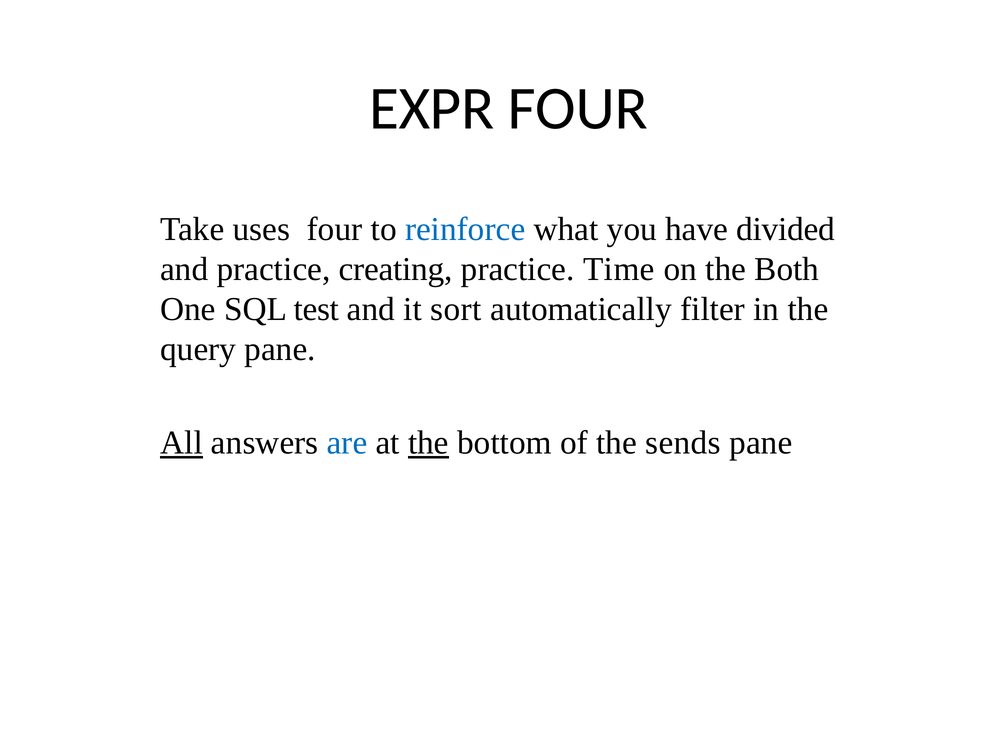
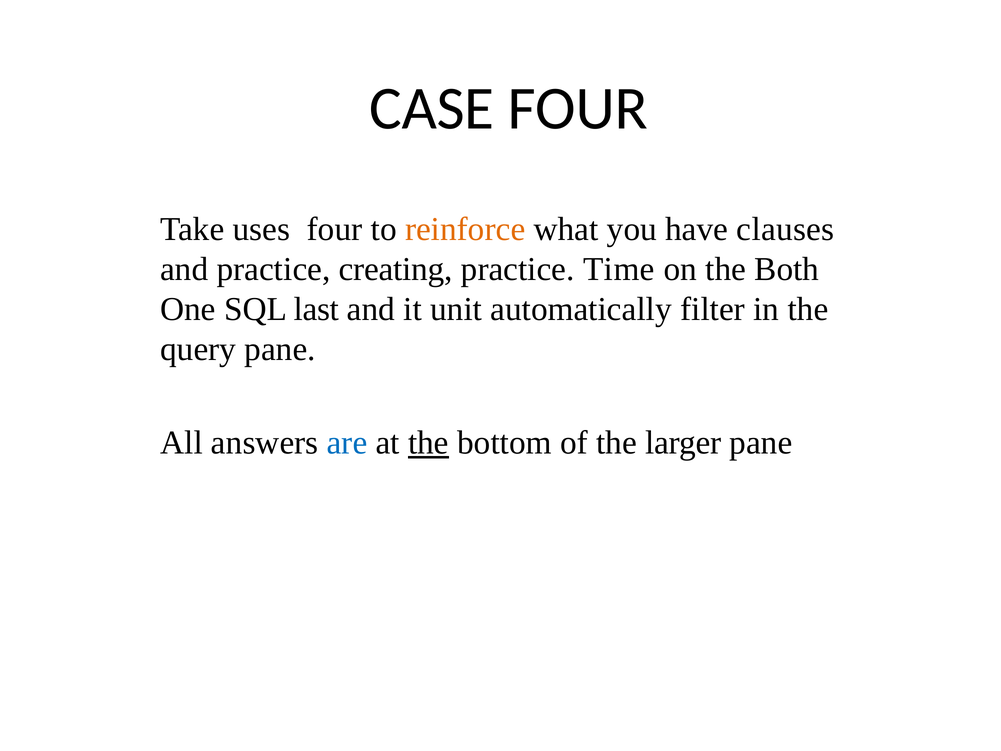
EXPR: EXPR -> CASE (432, 109)
reinforce colour: blue -> orange (465, 229)
divided: divided -> clauses (785, 229)
test: test -> last (316, 309)
sort: sort -> unit (456, 309)
All underline: present -> none (181, 443)
sends: sends -> larger (683, 443)
